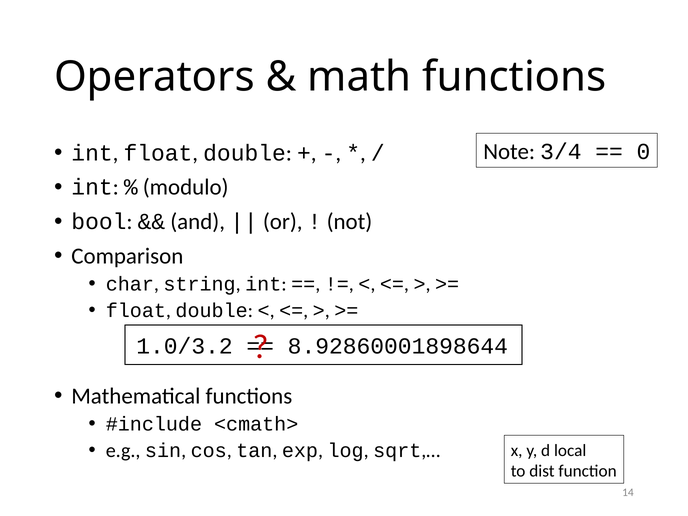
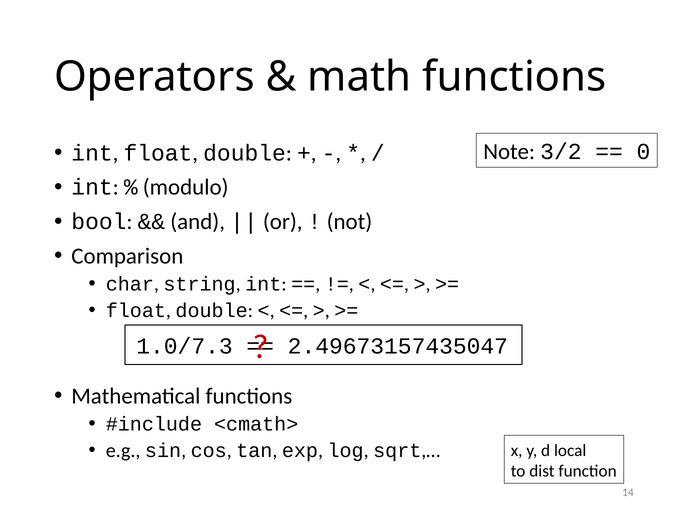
3/4: 3/4 -> 3/2 (561, 152)
1.0/3.2: 1.0/3.2 -> 1.0/7.3 (185, 346)
8.92860001898644: 8.92860001898644 -> 2.49673157435047 (398, 346)
